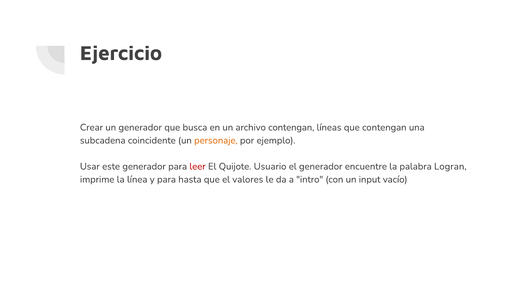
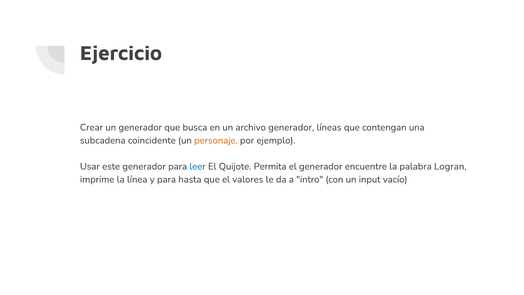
archivo contengan: contengan -> generador (291, 127)
leer colour: red -> blue (198, 166)
Usuario: Usuario -> Permita (270, 166)
